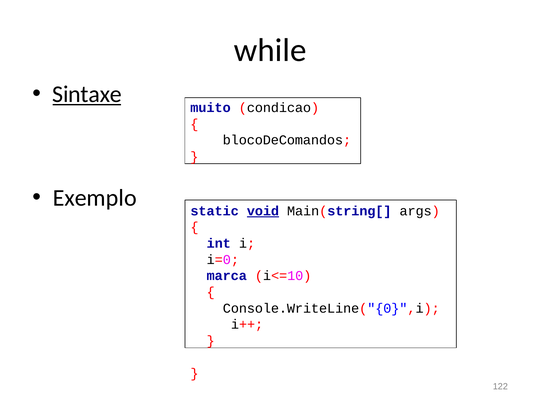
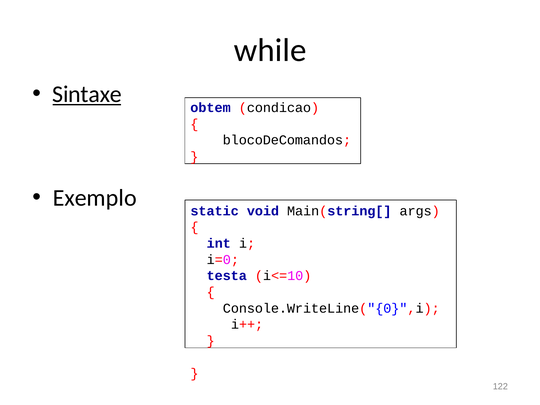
muito: muito -> obtem (211, 108)
void underline: present -> none (263, 211)
marca: marca -> testa (227, 276)
